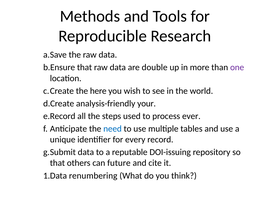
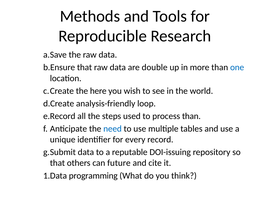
one colour: purple -> blue (237, 67)
your: your -> loop (147, 103)
process ever: ever -> than (191, 116)
renumbering: renumbering -> programming (93, 175)
